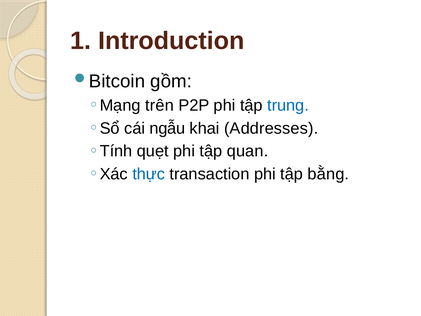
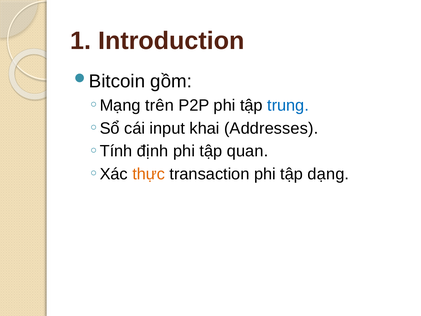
ngẫu: ngẫu -> input (167, 128)
quẹt: quẹt -> định (153, 151)
thực colour: blue -> orange (149, 174)
bằng: bằng -> dạng (328, 174)
